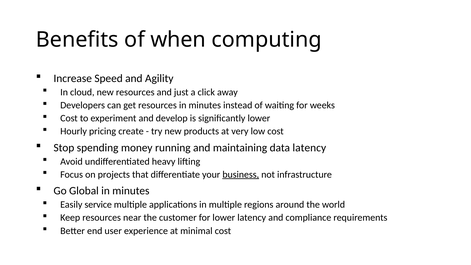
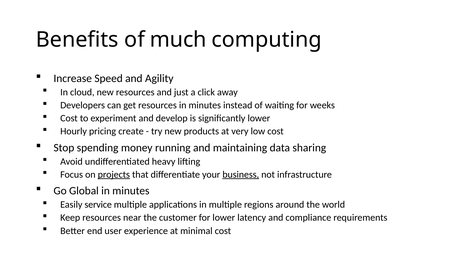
when: when -> much (178, 40)
data latency: latency -> sharing (309, 148)
projects underline: none -> present (114, 174)
